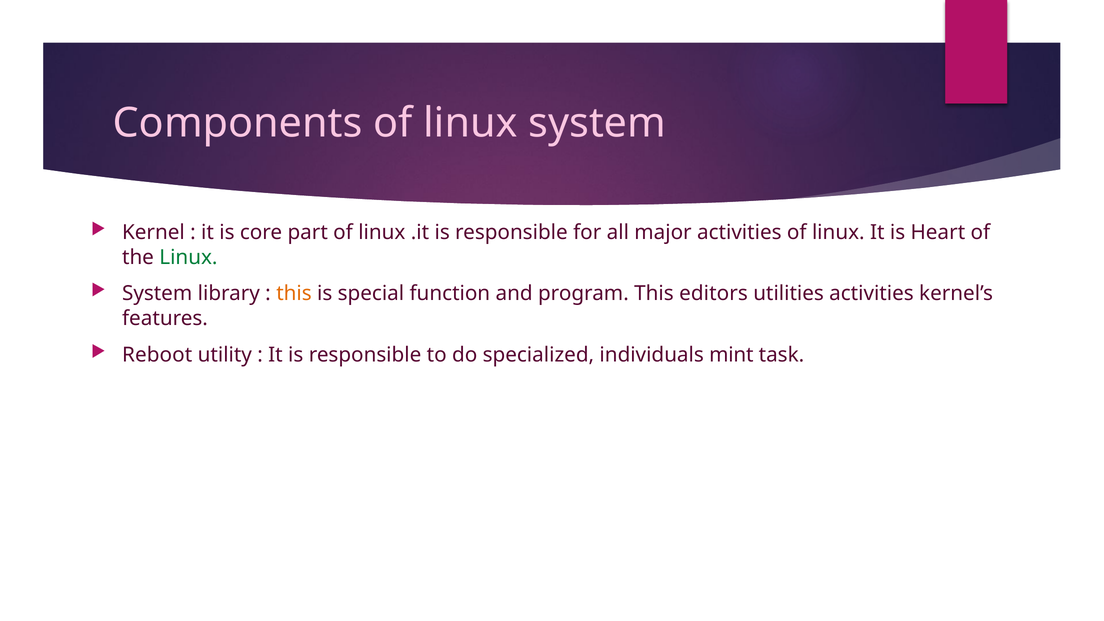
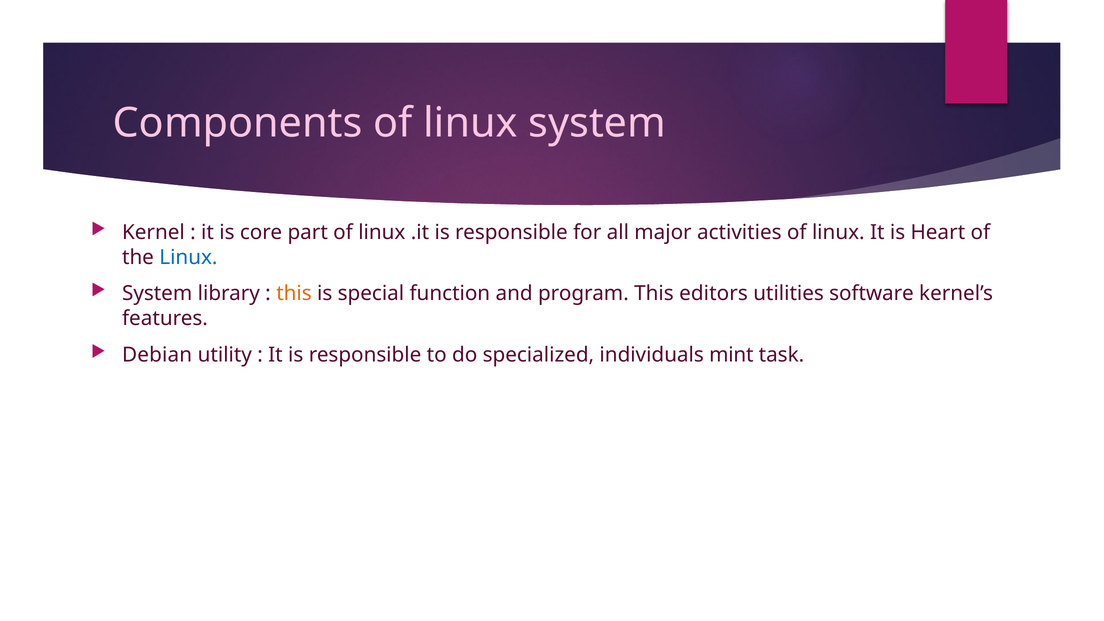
Linux colour: green -> blue (188, 257)
utilities activities: activities -> software (872, 294)
Reboot: Reboot -> Debian (157, 355)
